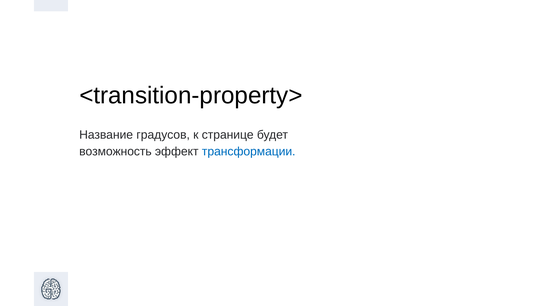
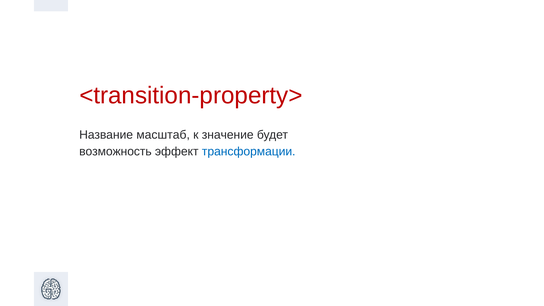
<transition-property> colour: black -> red (191, 95)
градусов: градусов -> масштаб (163, 135)
странице: странице -> значение (228, 135)
